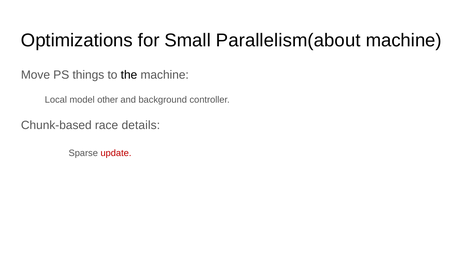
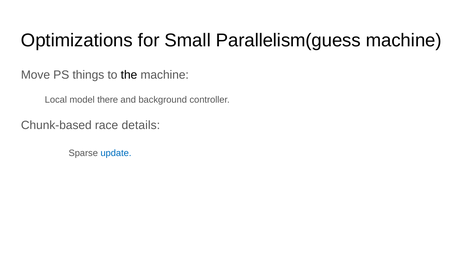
Parallelism(about: Parallelism(about -> Parallelism(guess (288, 40)
other: other -> there (108, 100)
update colour: red -> blue (116, 153)
